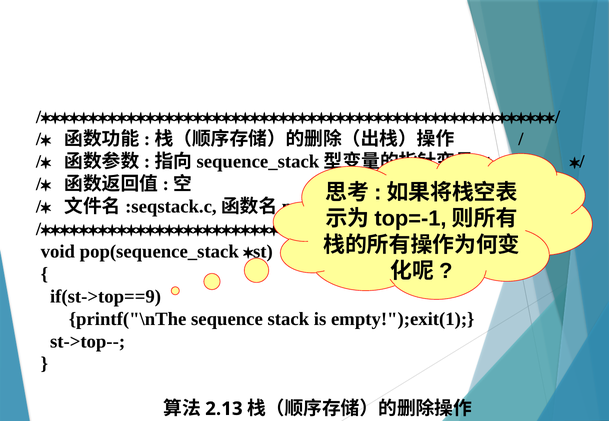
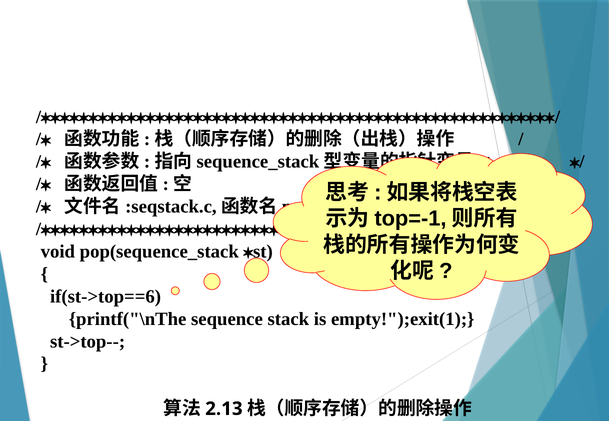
if(st->top==9: if(st->top==9 -> if(st->top==6 (106, 297)
